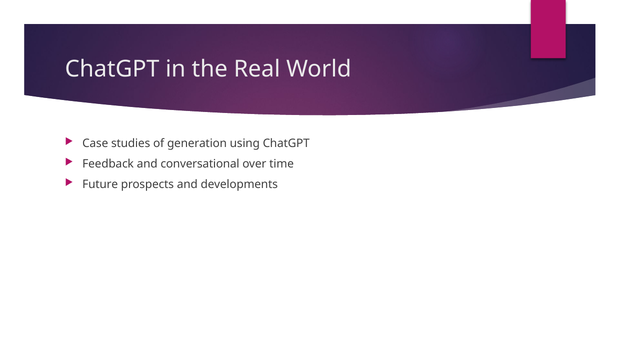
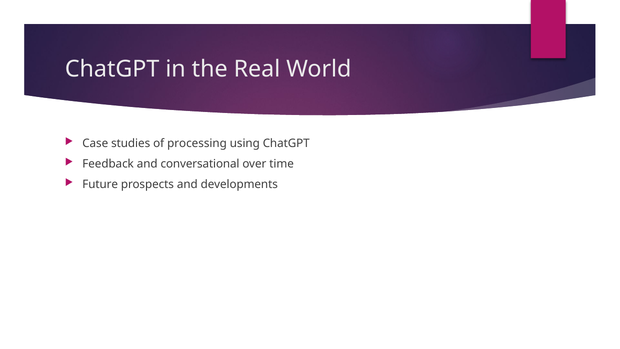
generation: generation -> processing (197, 143)
